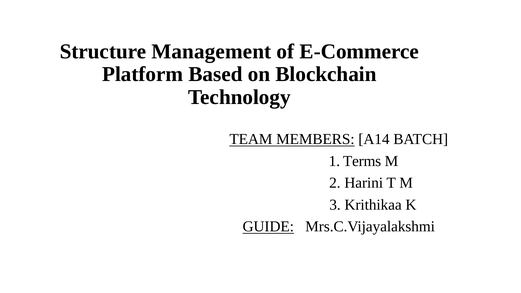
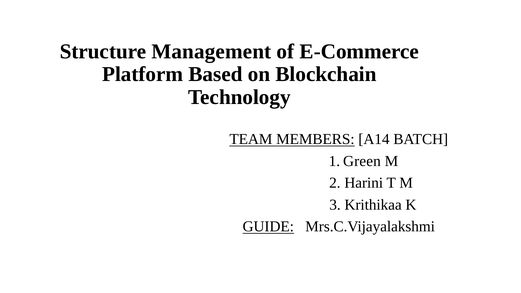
Terms: Terms -> Green (362, 161)
